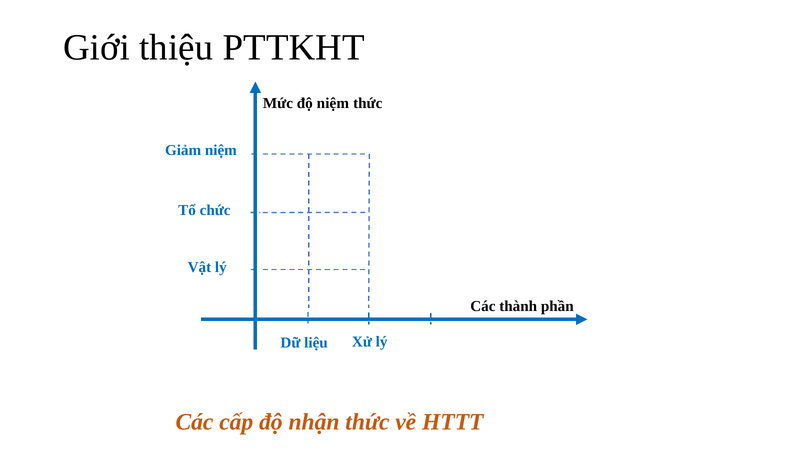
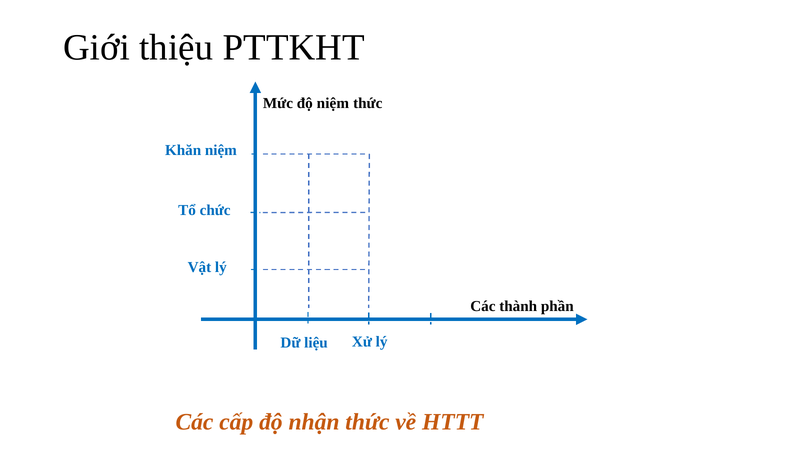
Giảm: Giảm -> Khăn (183, 150)
